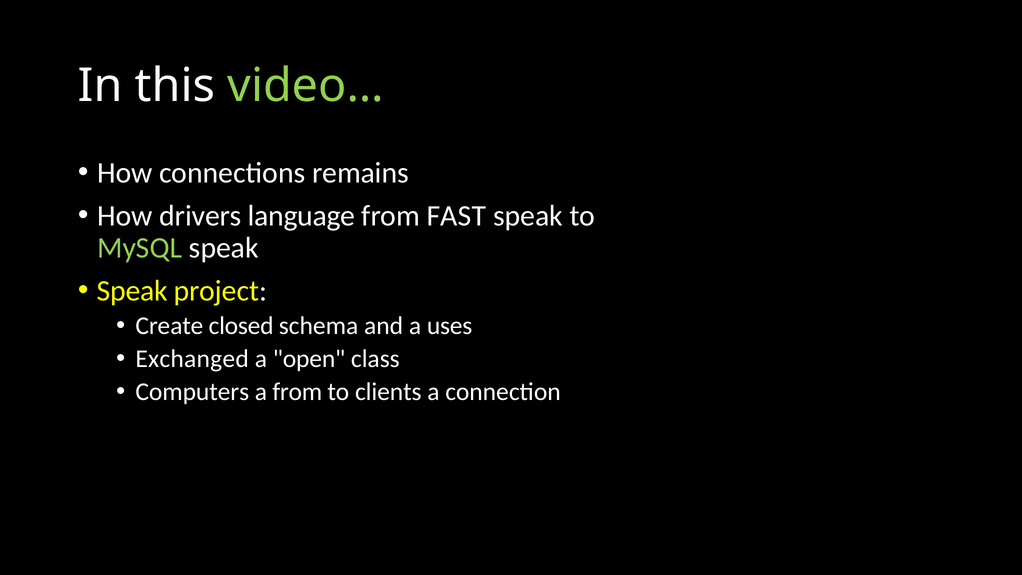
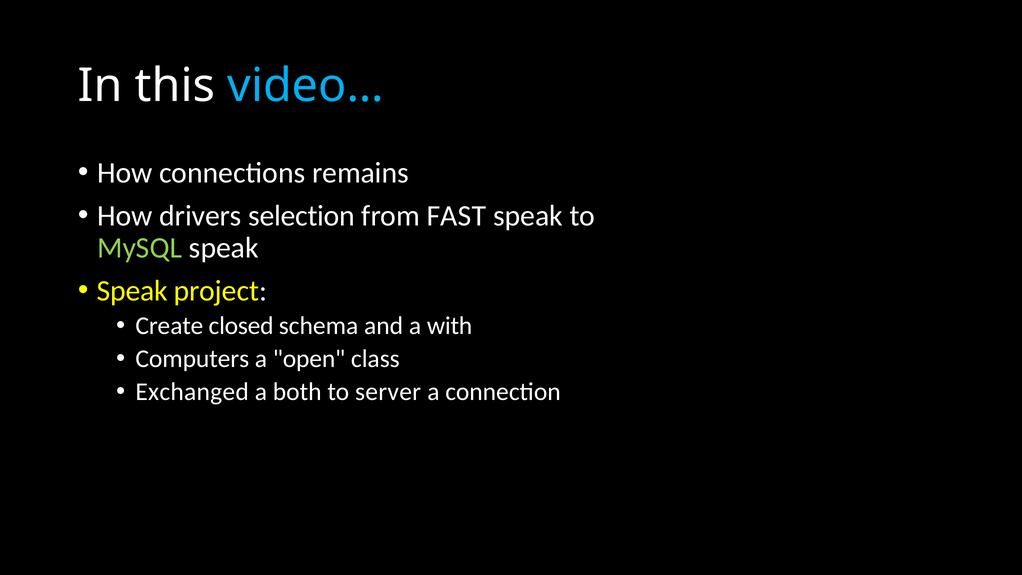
video… colour: light green -> light blue (306, 86)
language: language -> selection (302, 216)
uses: uses -> with (450, 326)
Exchanged: Exchanged -> Computers (192, 359)
Computers: Computers -> Exchanged (192, 392)
a from: from -> both (297, 392)
clients: clients -> server (388, 392)
